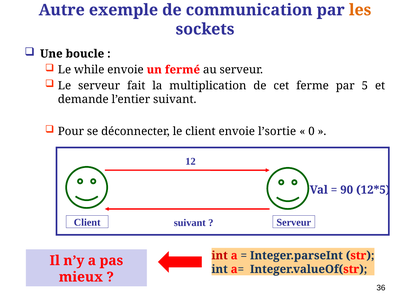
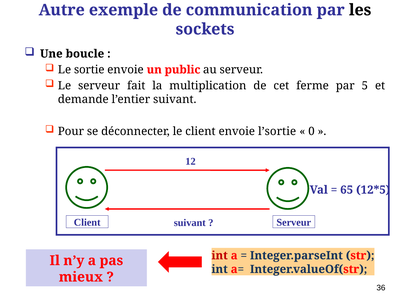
les colour: orange -> black (360, 10)
while: while -> sortie (89, 70)
fermé: fermé -> public (183, 70)
90: 90 -> 65 (347, 190)
